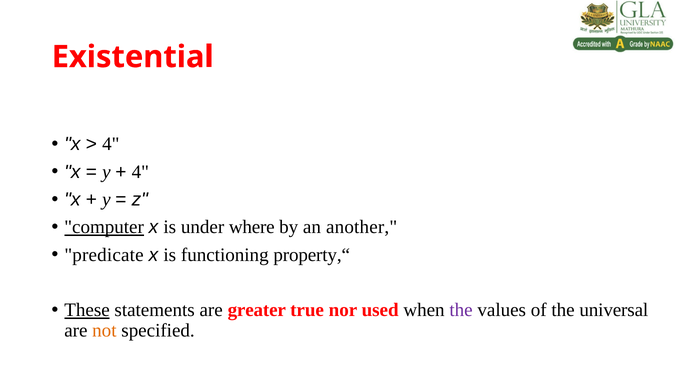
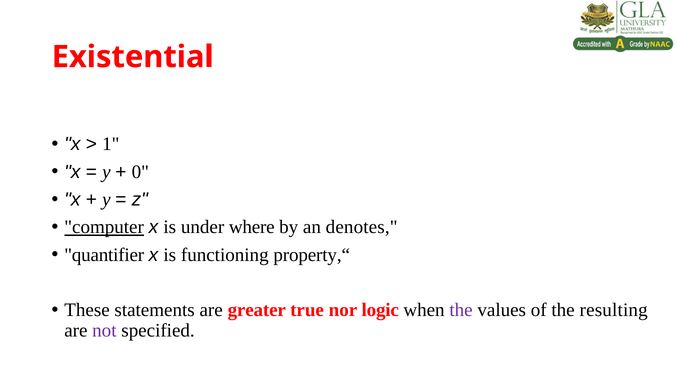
4: 4 -> 1 (111, 144)
4: 4 -> 0 (140, 172)
another: another -> denotes (362, 227)
predicate: predicate -> quantifier (104, 255)
These underline: present -> none (87, 310)
used: used -> logic (380, 310)
universal: universal -> resulting (614, 310)
not colour: orange -> purple (104, 330)
